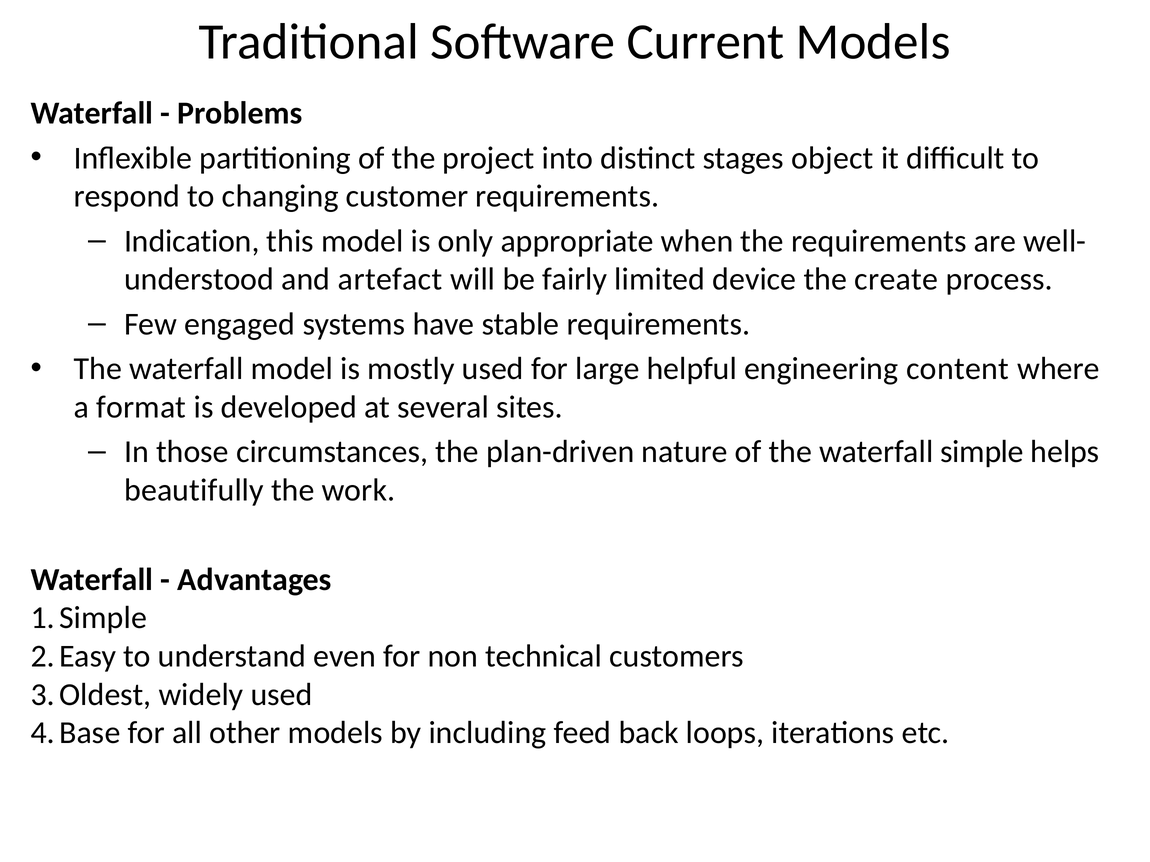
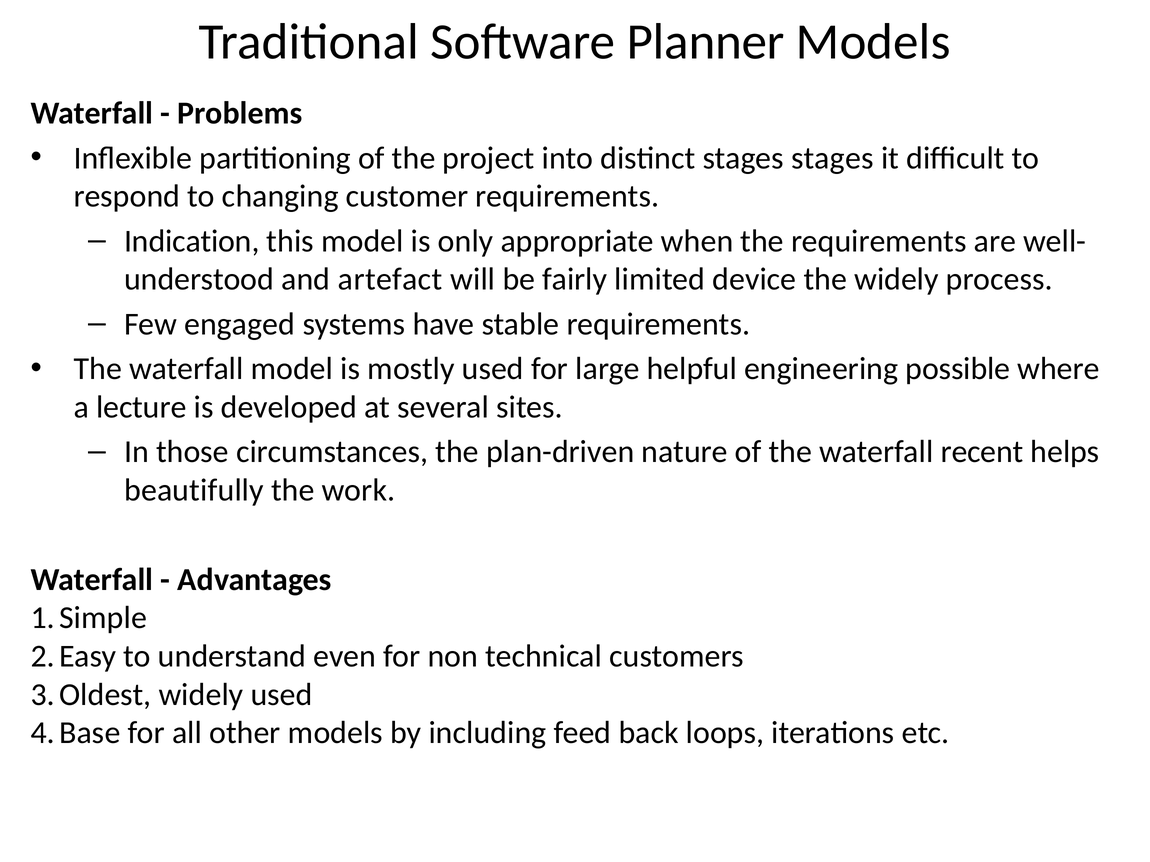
Current: Current -> Planner (706, 42)
stages object: object -> stages (832, 158)
the create: create -> widely (896, 280)
content: content -> possible (958, 369)
format: format -> lecture (141, 407)
simple: simple -> recent (982, 452)
